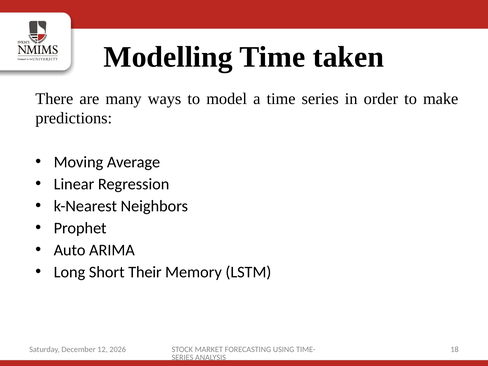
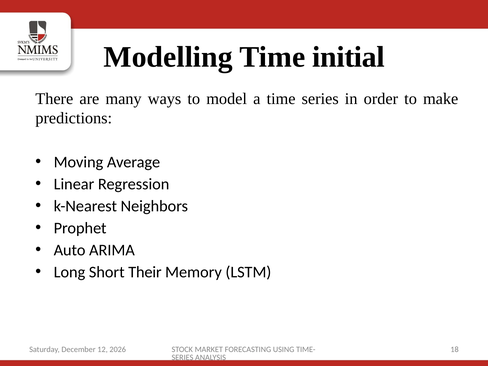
taken: taken -> initial (348, 57)
